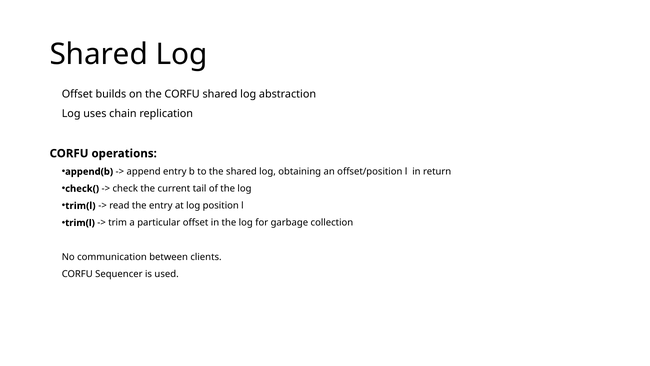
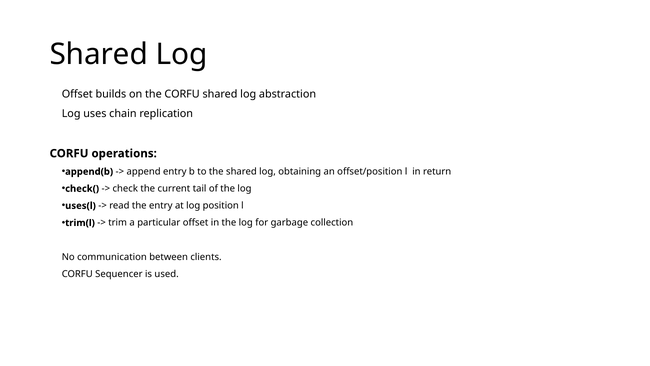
trim(l: trim(l -> uses(l (80, 206)
